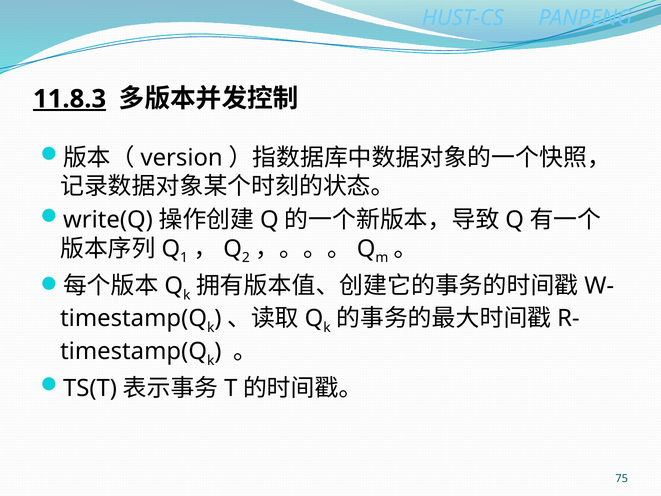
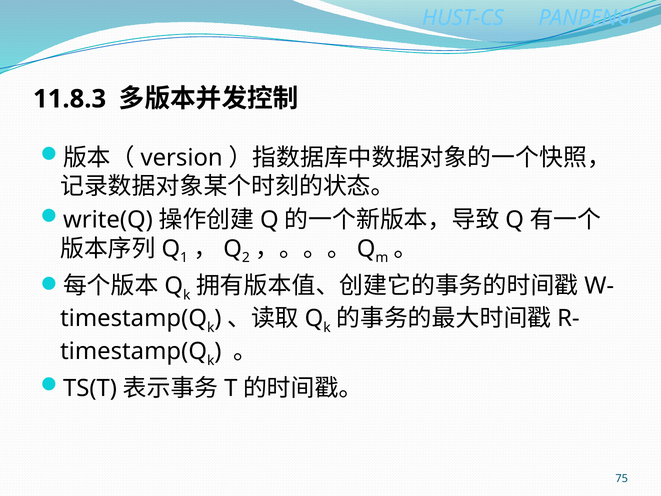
11.8.3 underline: present -> none (70, 99)
